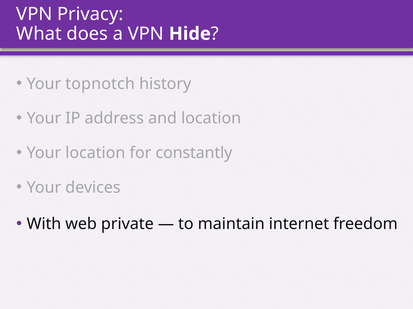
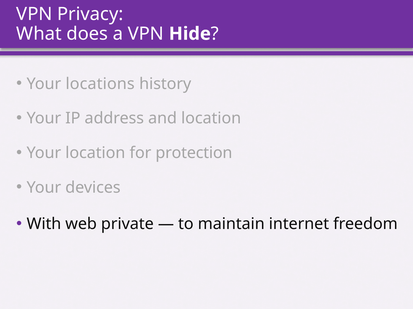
topnotch: topnotch -> locations (100, 84)
constantly: constantly -> protection (194, 153)
